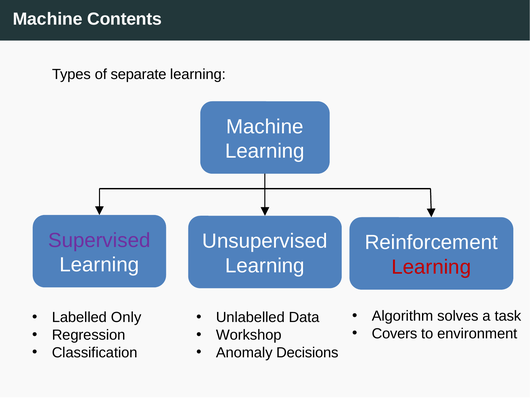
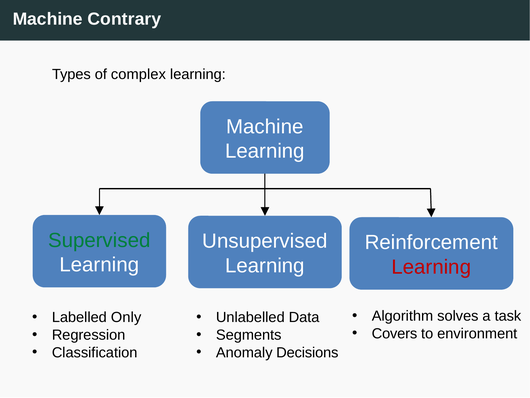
Contents: Contents -> Contrary (124, 19)
separate: separate -> complex (138, 74)
Supervised colour: purple -> green (99, 240)
Workshop: Workshop -> Segments (249, 335)
